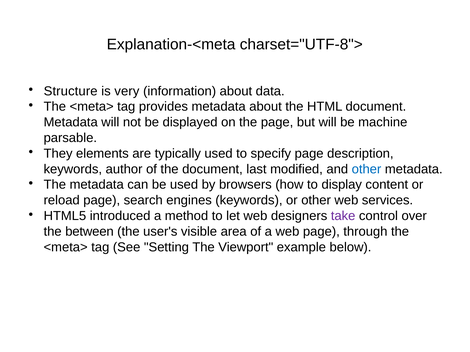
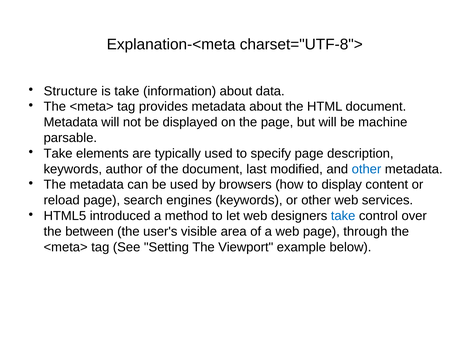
is very: very -> take (127, 91)
They: They -> Take (58, 154)
take colour: purple -> blue (343, 216)
